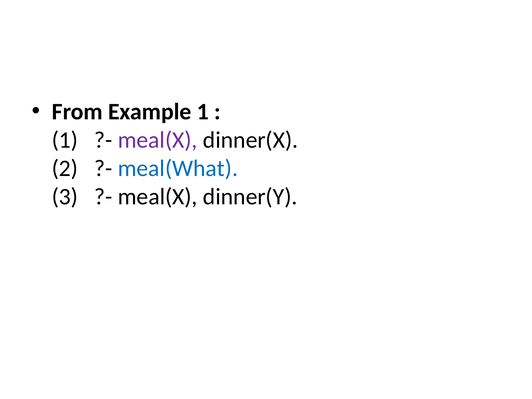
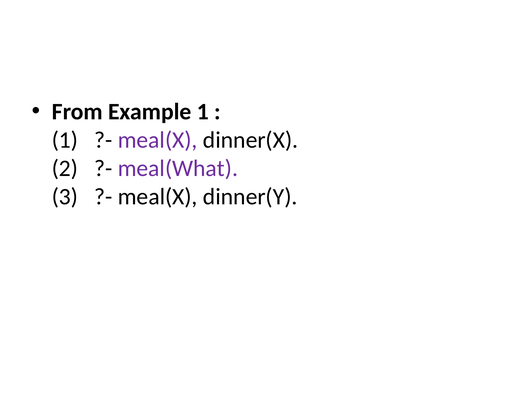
meal(What colour: blue -> purple (178, 168)
